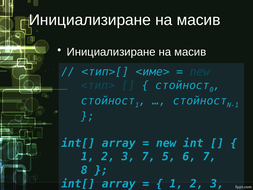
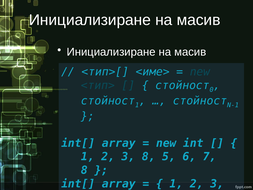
3 7: 7 -> 8 (149, 156)
